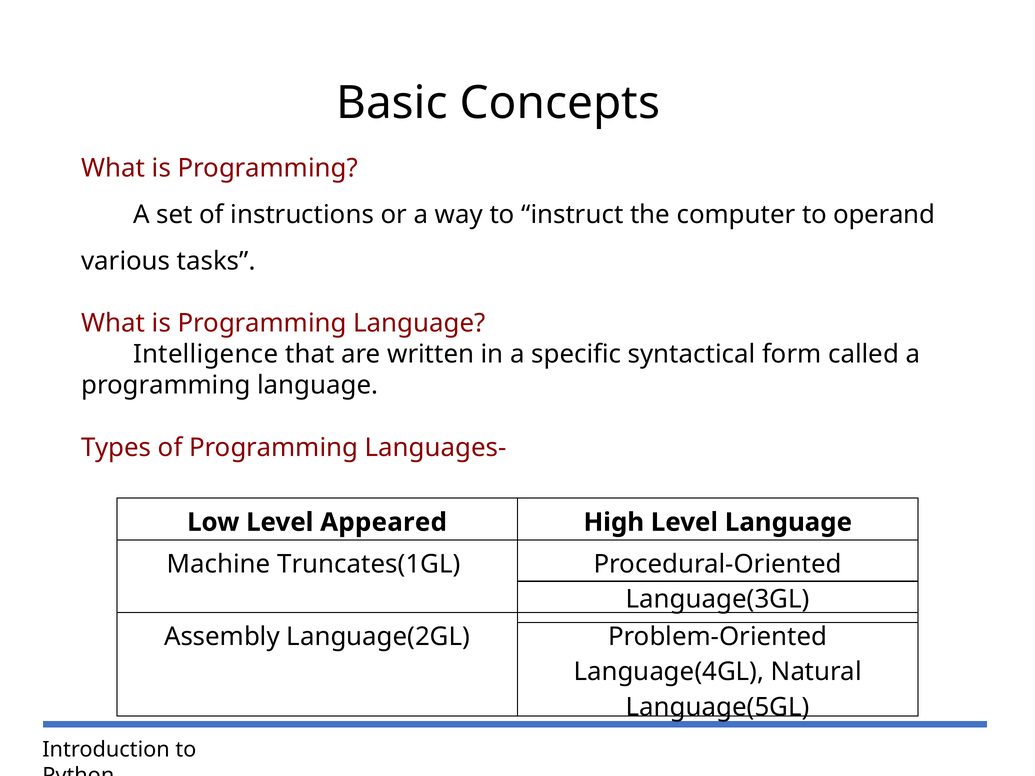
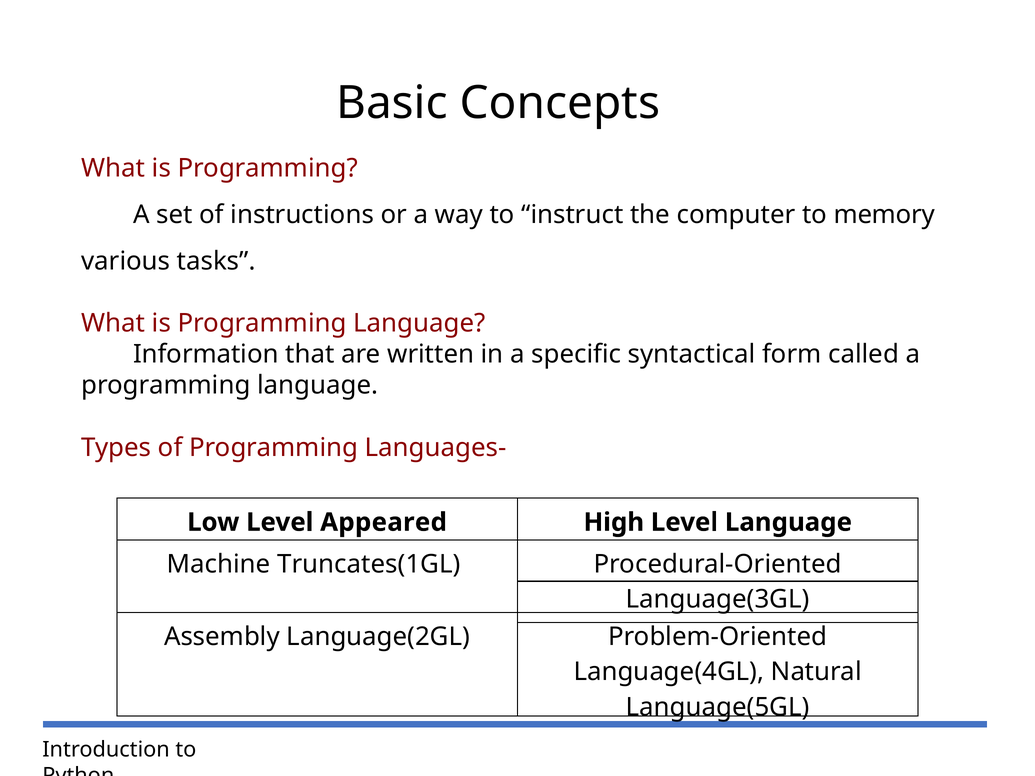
operand: operand -> memory (884, 215)
Intelligence: Intelligence -> Information (206, 354)
